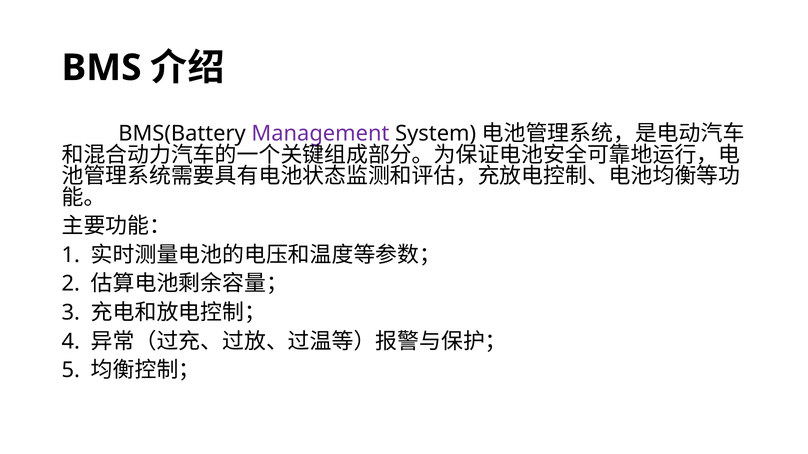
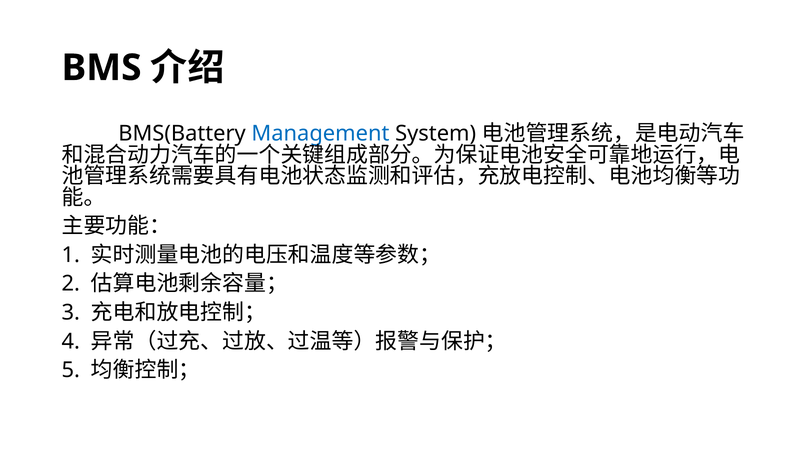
Management colour: purple -> blue (320, 134)
